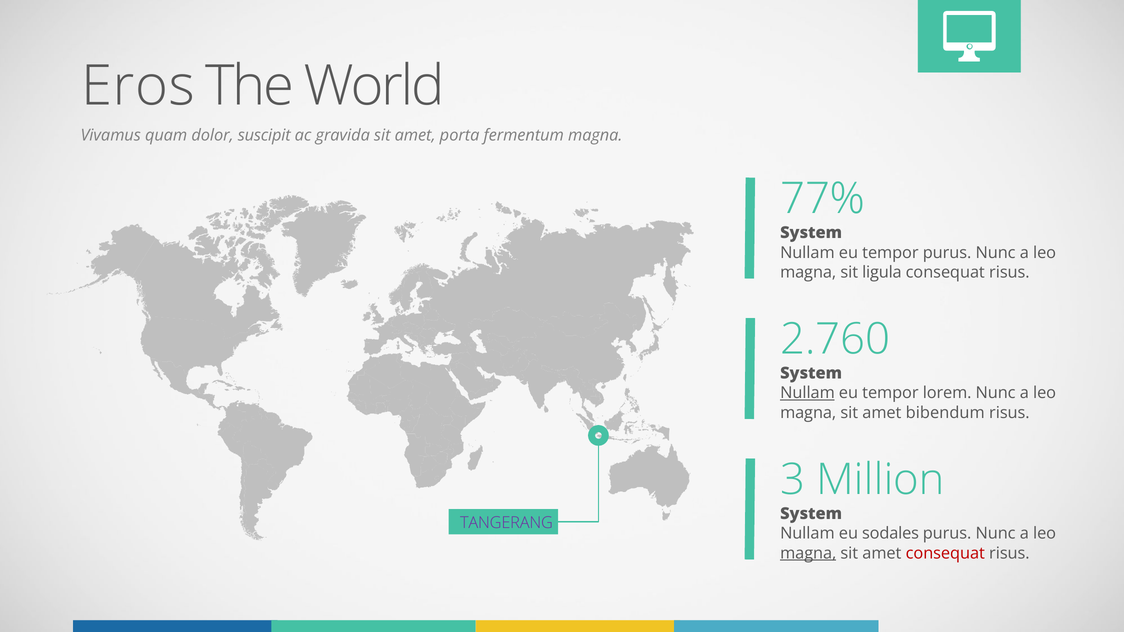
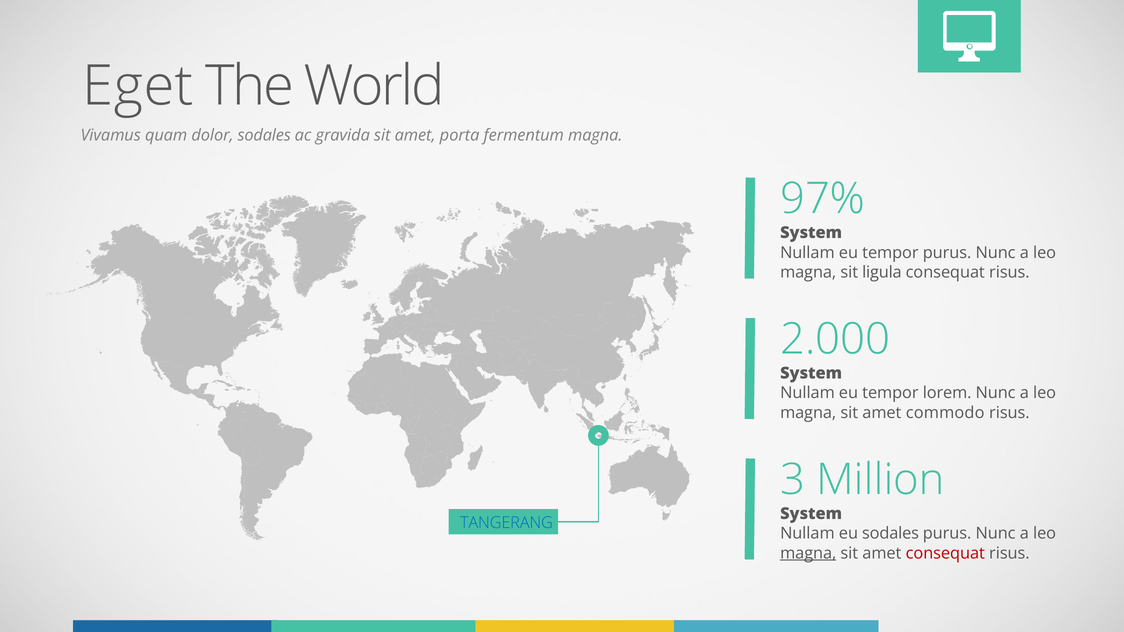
Eros: Eros -> Eget (138, 86)
dolor suscipit: suscipit -> sodales (264, 135)
77%: 77% -> 97% (823, 199)
2.760: 2.760 -> 2.000 (835, 339)
Nullam underline: present -> none (807, 393)
bibendum: bibendum -> commodo (945, 413)
TANGERANG colour: purple -> blue (506, 523)
